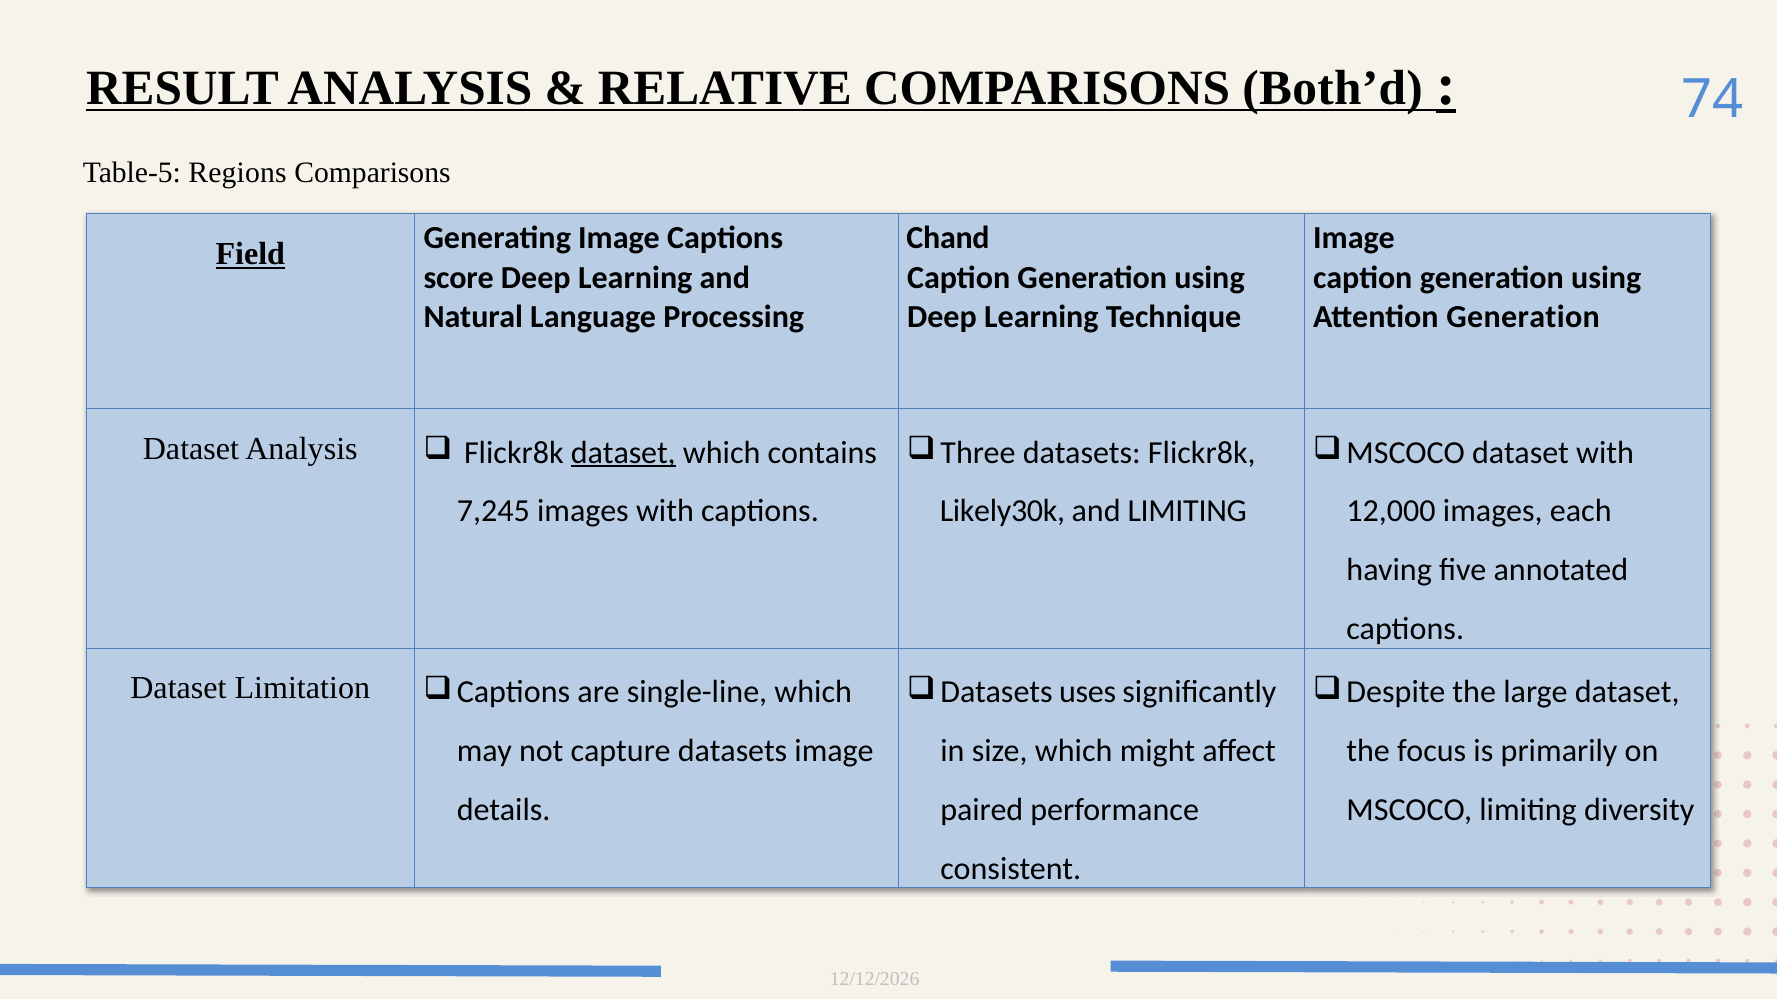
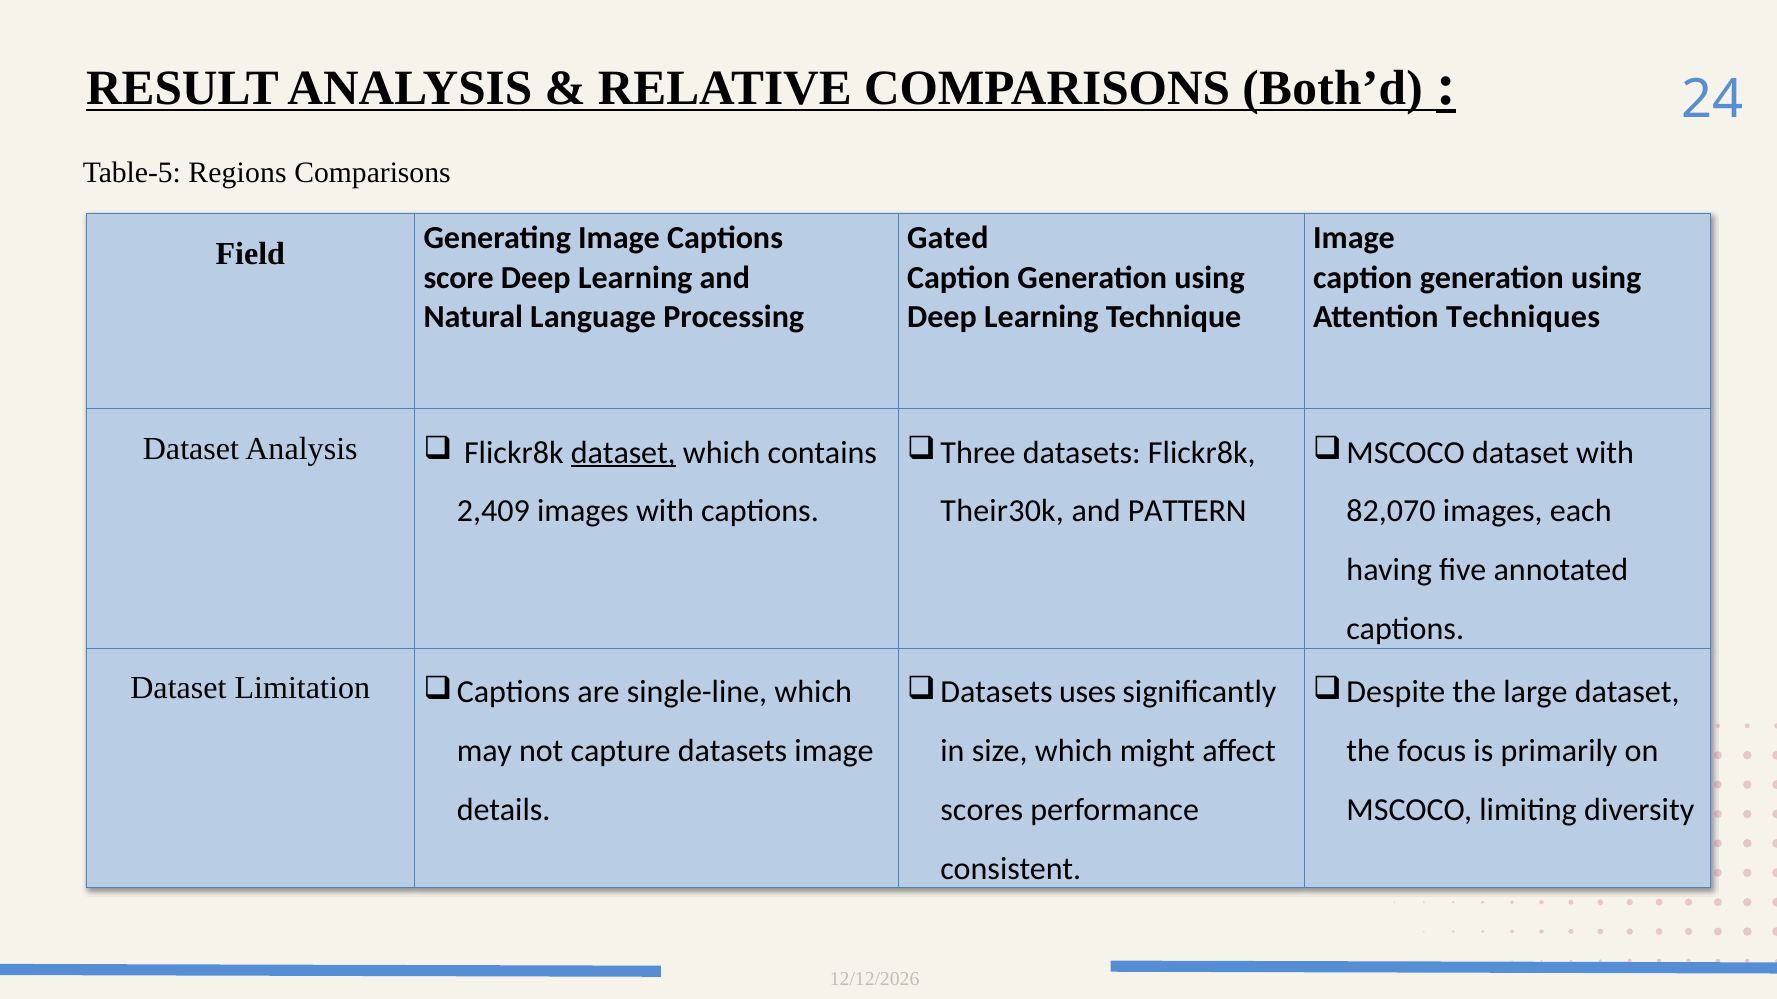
74: 74 -> 24 (1712, 99)
Chand: Chand -> Gated (948, 239)
Field underline: present -> none (250, 254)
Attention Generation: Generation -> Techniques (1523, 317)
7,245: 7,245 -> 2,409 (493, 512)
Likely30k: Likely30k -> Their30k (1002, 512)
and LIMITING: LIMITING -> PATTERN (1187, 512)
12,000: 12,000 -> 82,070 (1391, 512)
paired: paired -> scores (982, 810)
